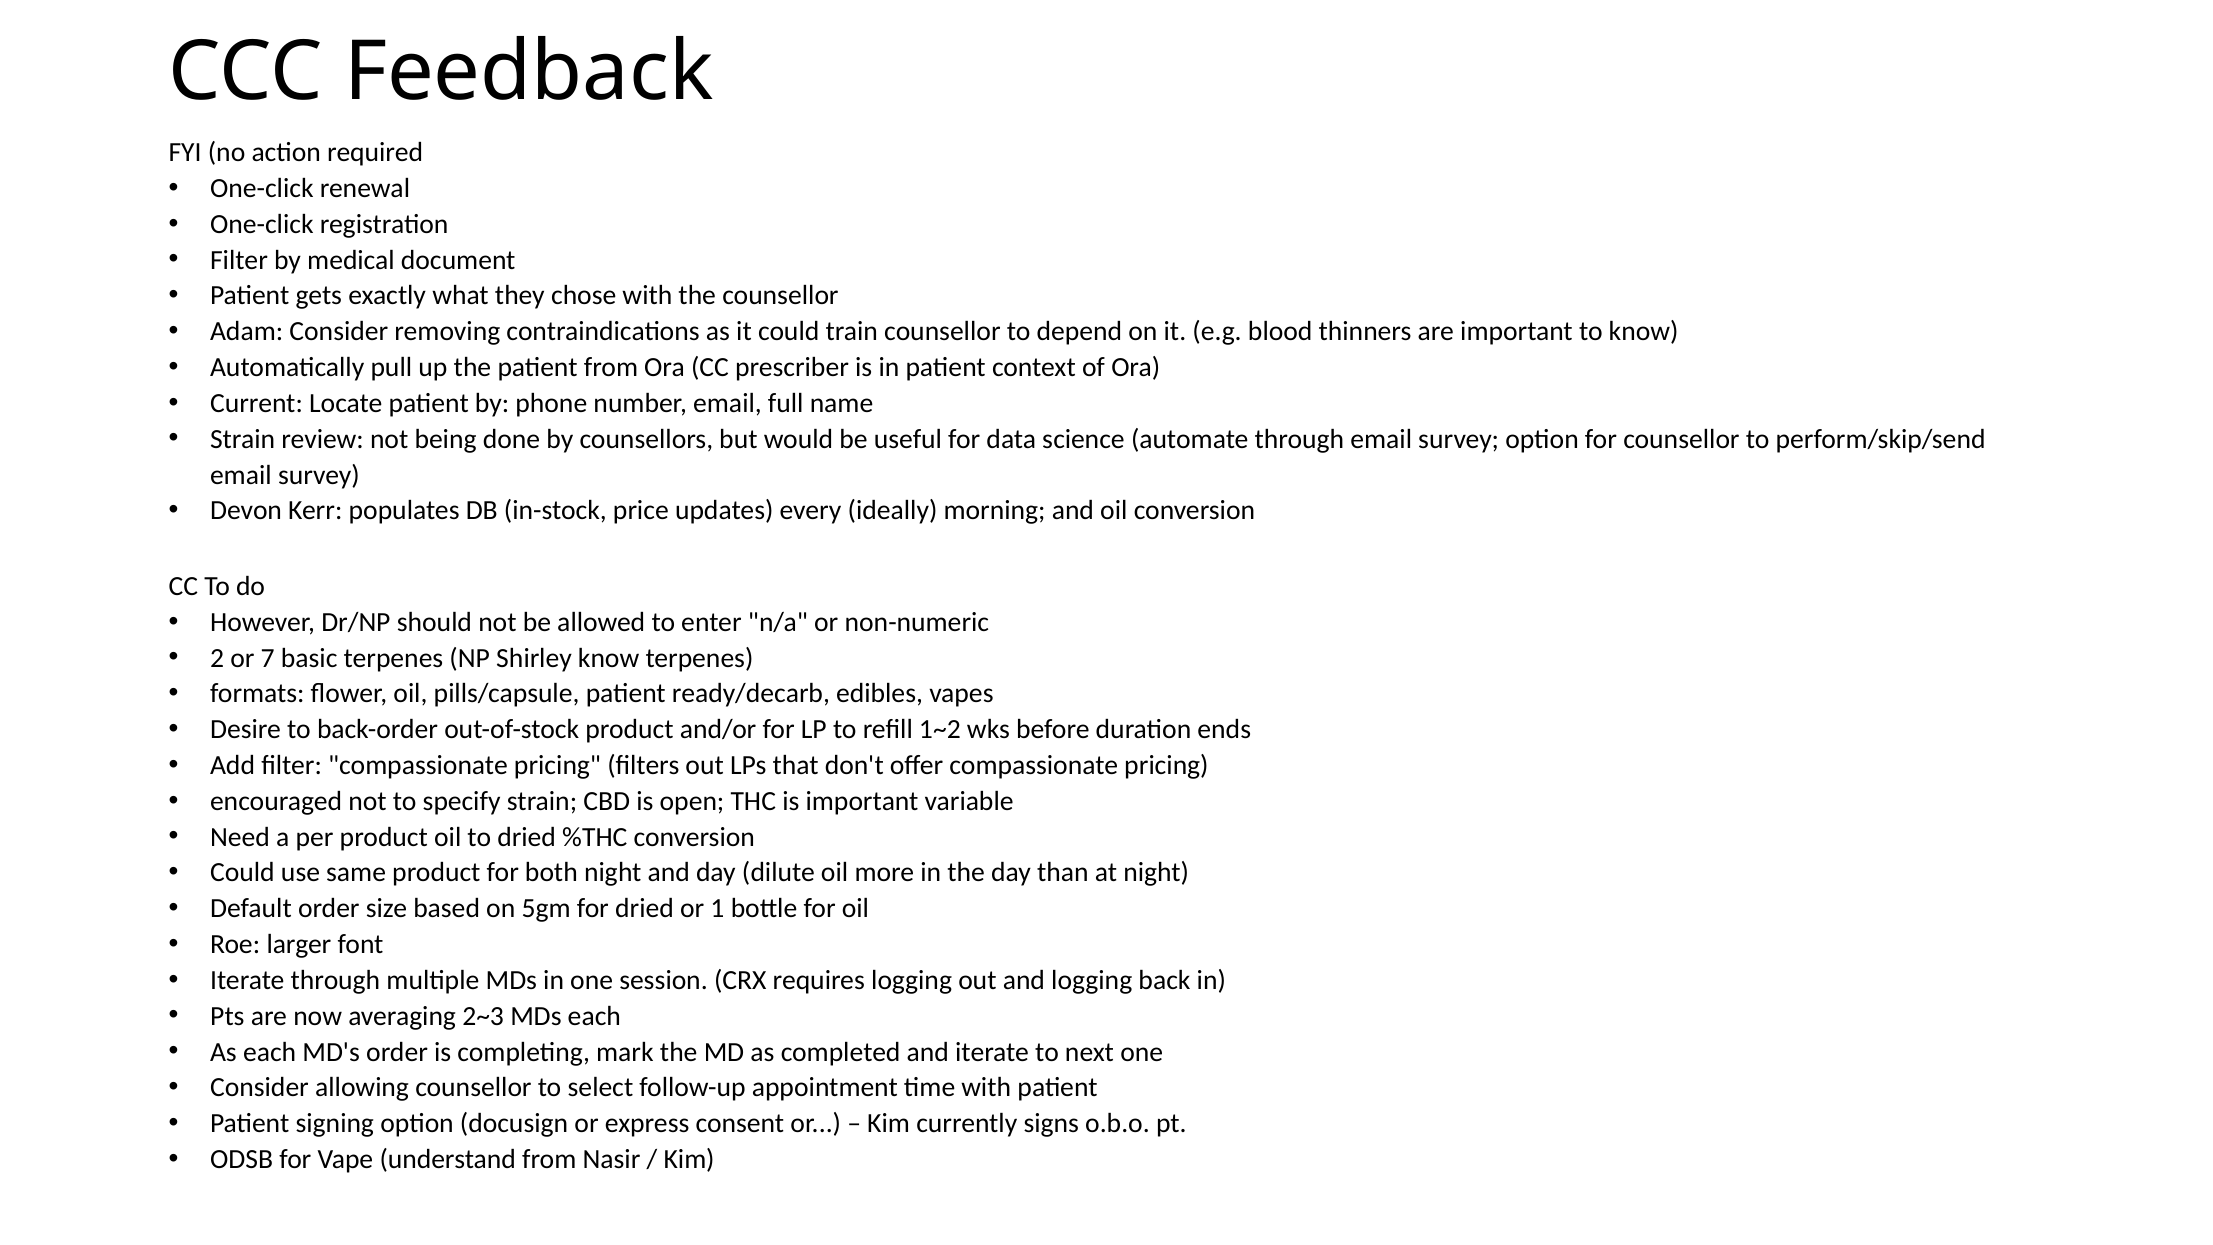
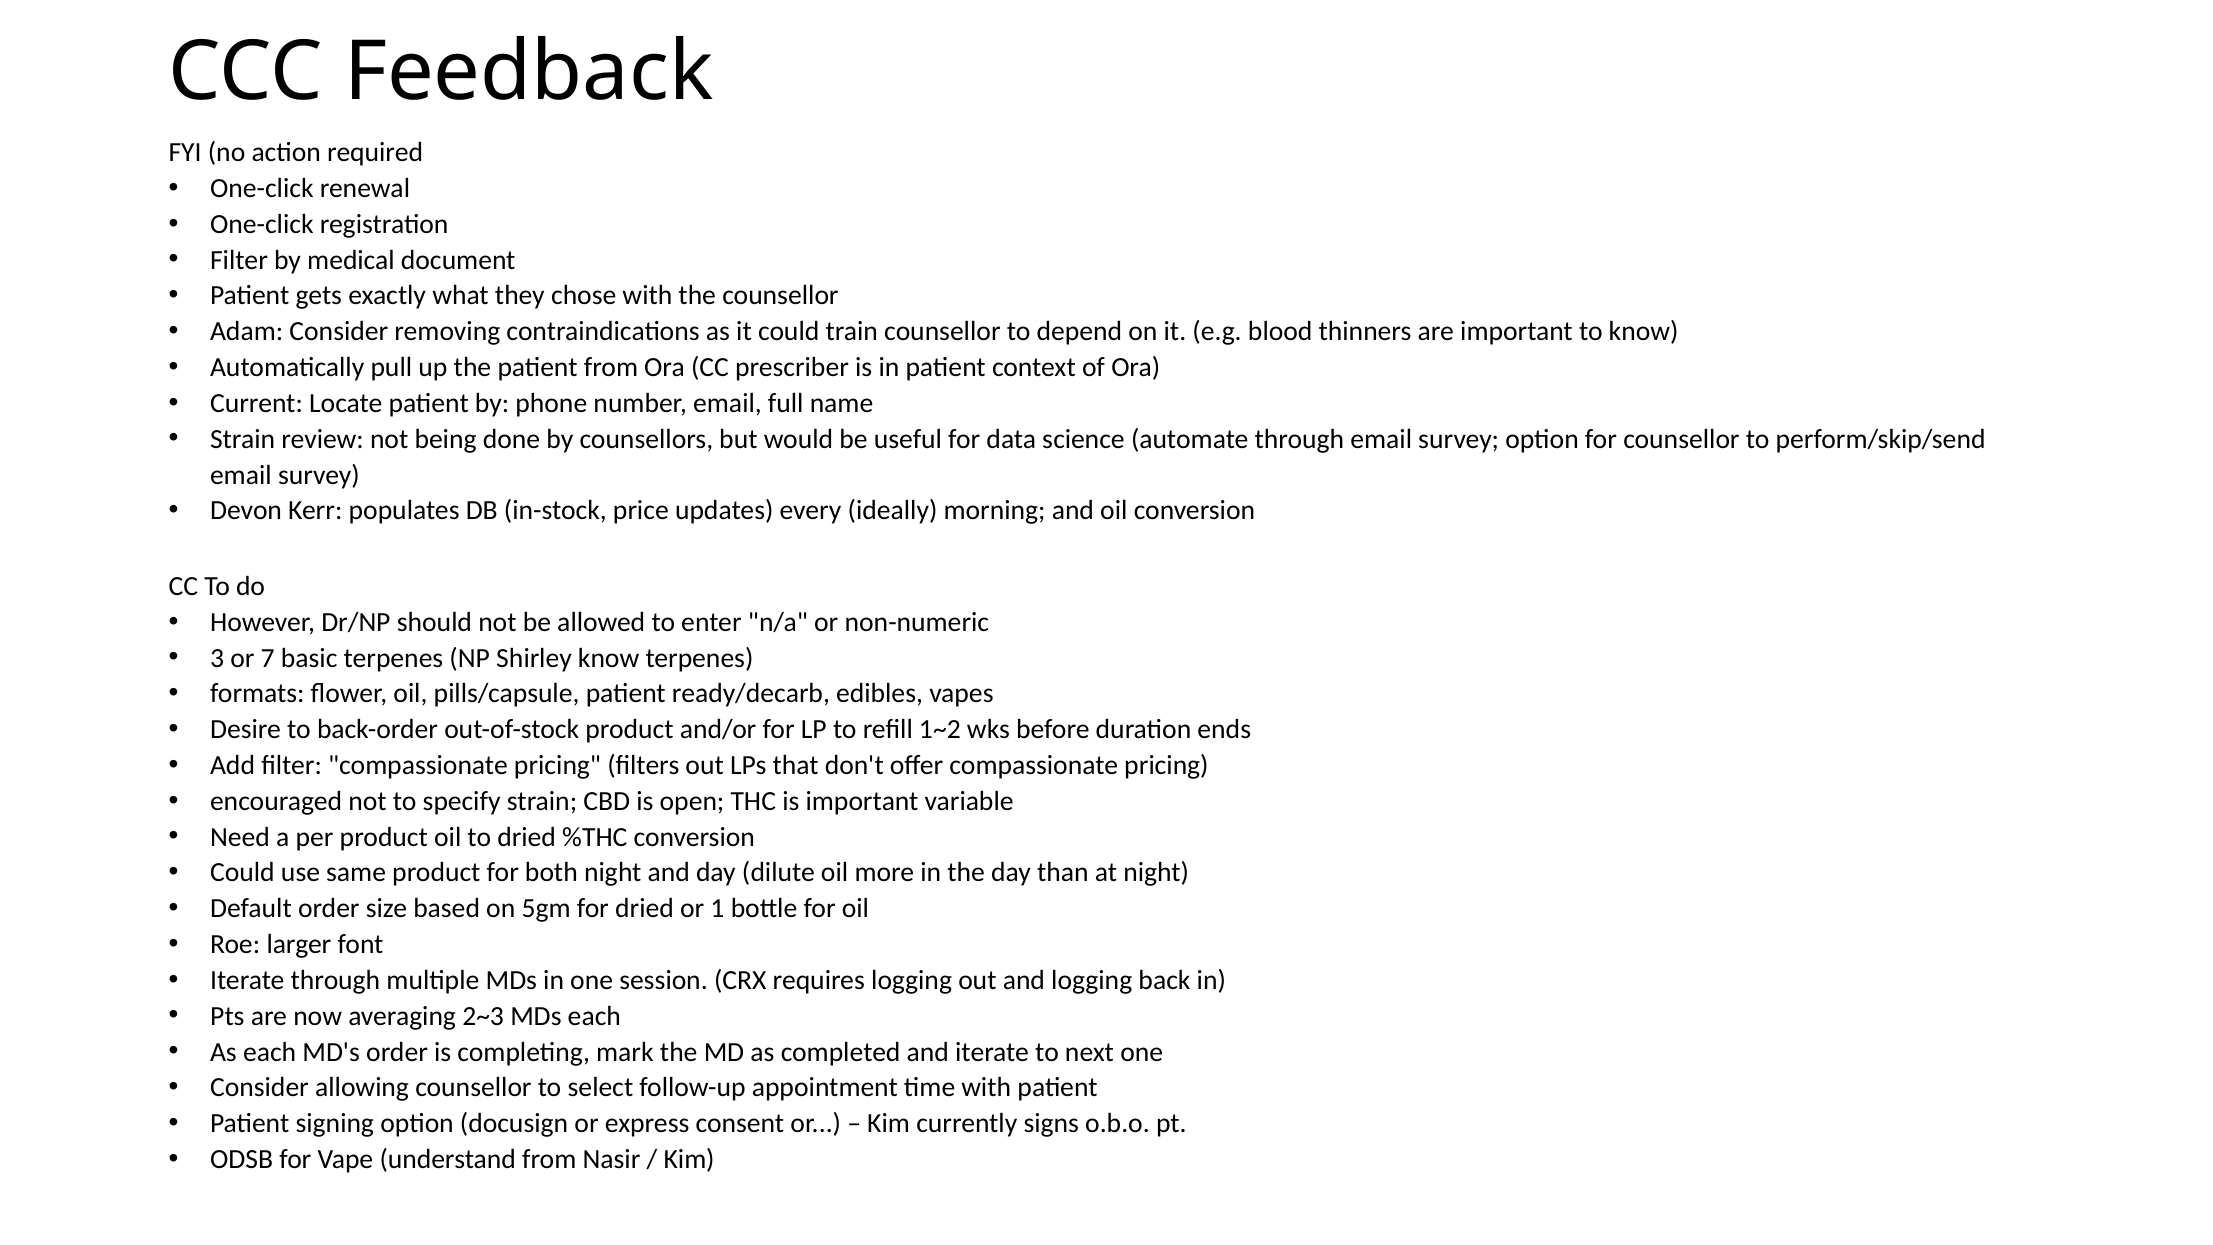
2: 2 -> 3 (217, 658)
